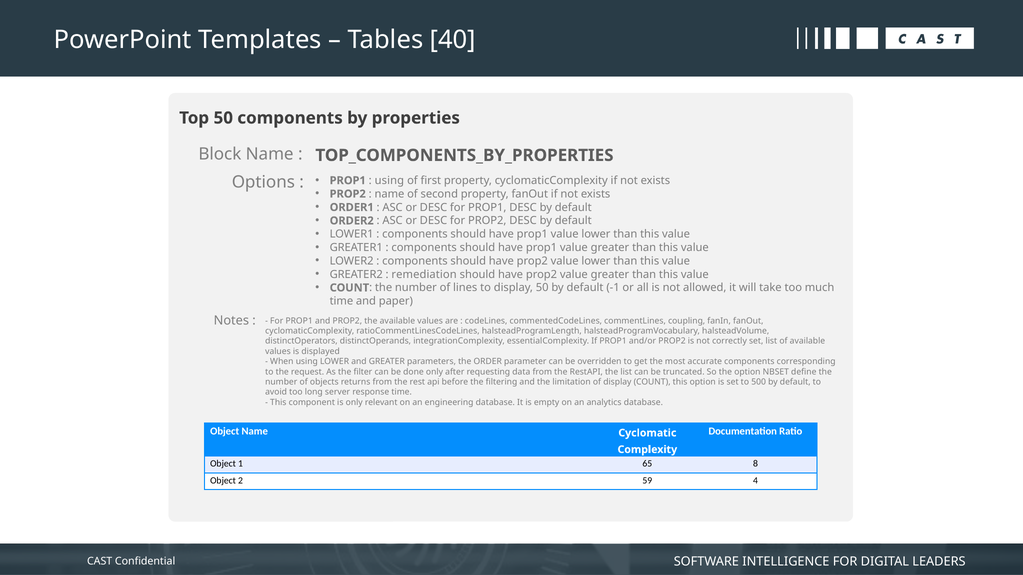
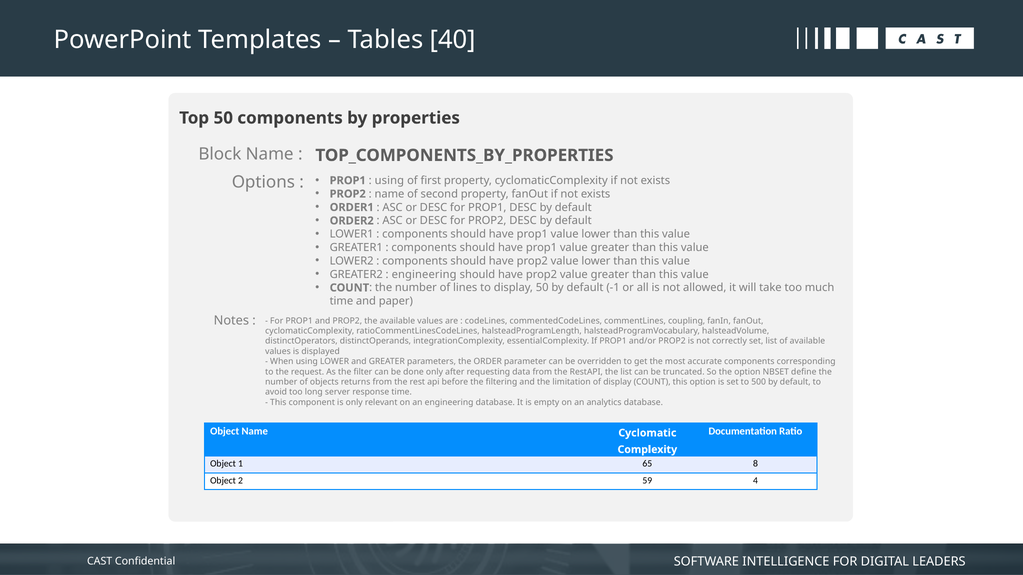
remediation: remediation -> engineering (424, 275)
